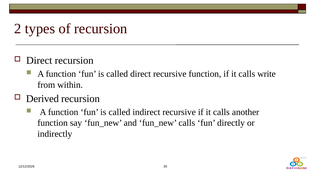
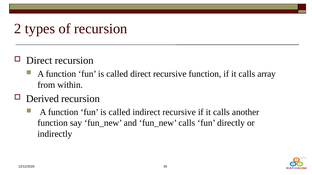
write: write -> array (267, 74)
